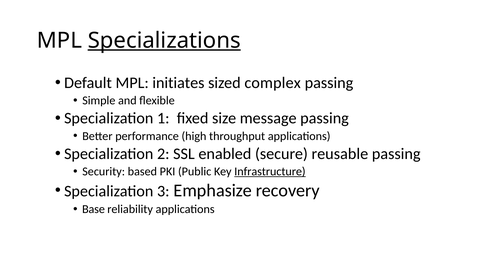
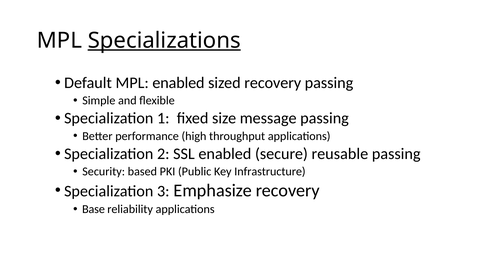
MPL initiates: initiates -> enabled (178, 83)
sized complex: complex -> recovery (273, 83)
Infrastructure underline: present -> none (270, 172)
